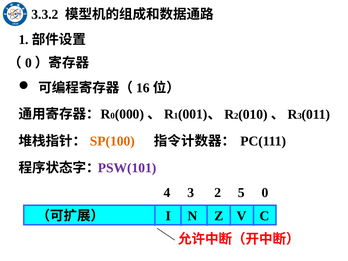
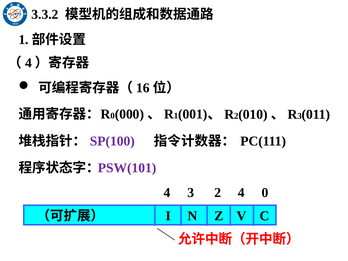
0: 0 -> 4 (28, 63)
SP(100 colour: orange -> purple (112, 141)
2 5: 5 -> 4 (241, 193)
